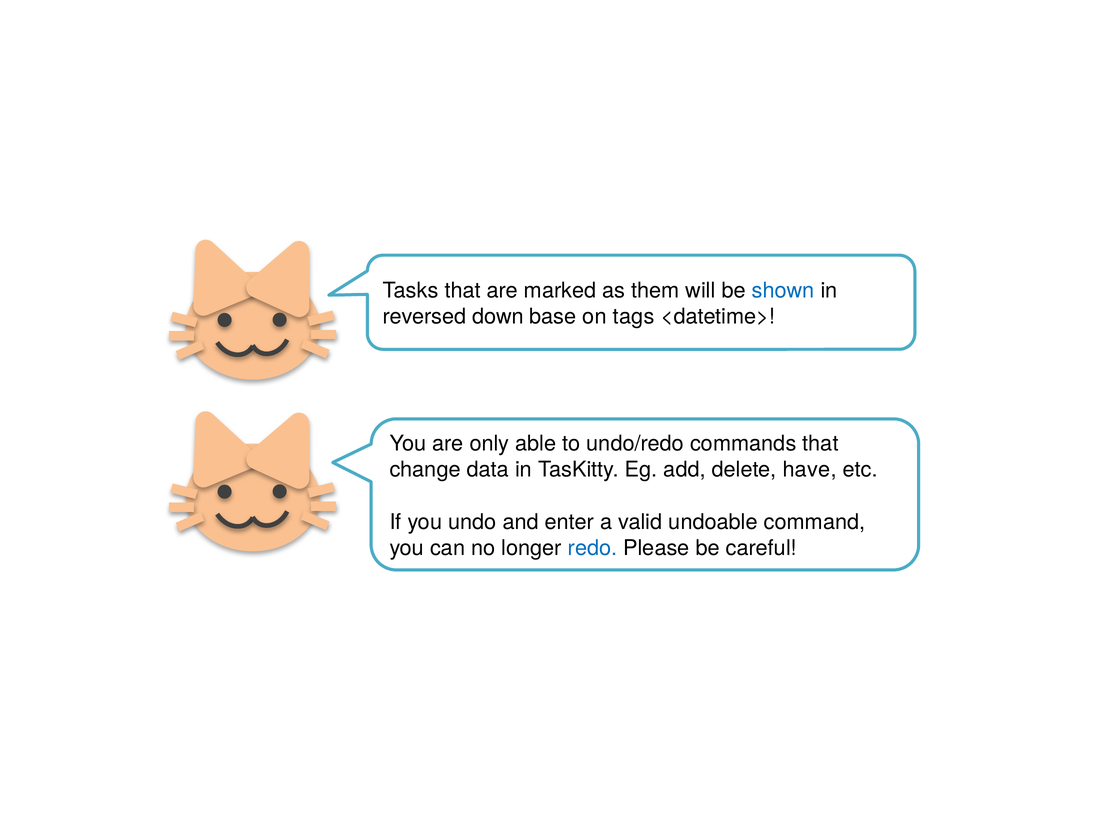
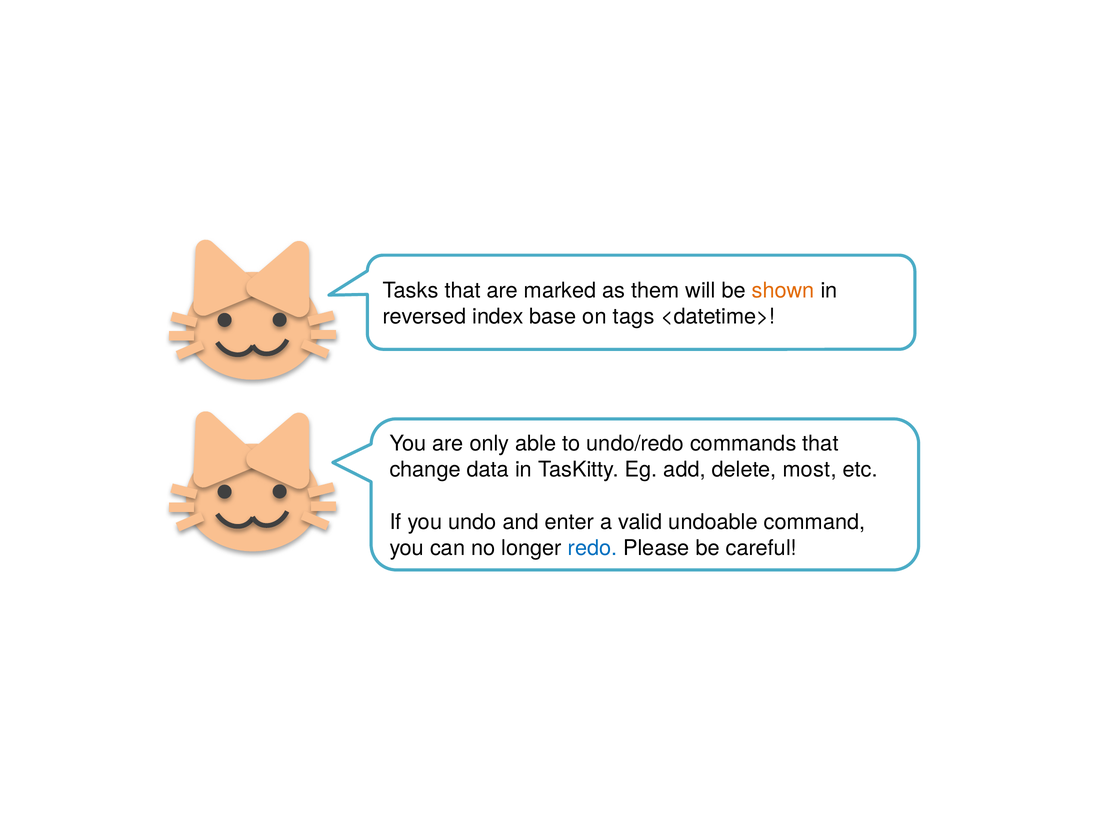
shown colour: blue -> orange (783, 291)
down: down -> index (498, 317)
have: have -> most (810, 470)
